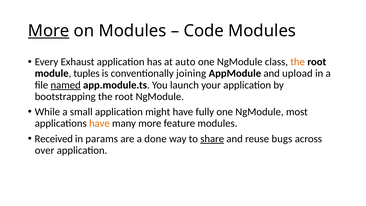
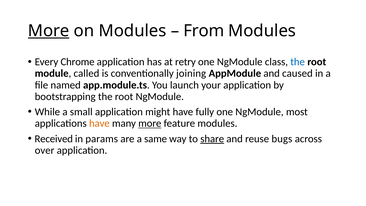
Code: Code -> From (204, 31)
Exhaust: Exhaust -> Chrome (78, 62)
auto: auto -> retry (185, 62)
the colour: orange -> blue (298, 62)
tuples: tuples -> called (86, 73)
upload: upload -> caused (297, 73)
named underline: present -> none (66, 85)
more underline: none -> present (150, 123)
done: done -> same (156, 139)
